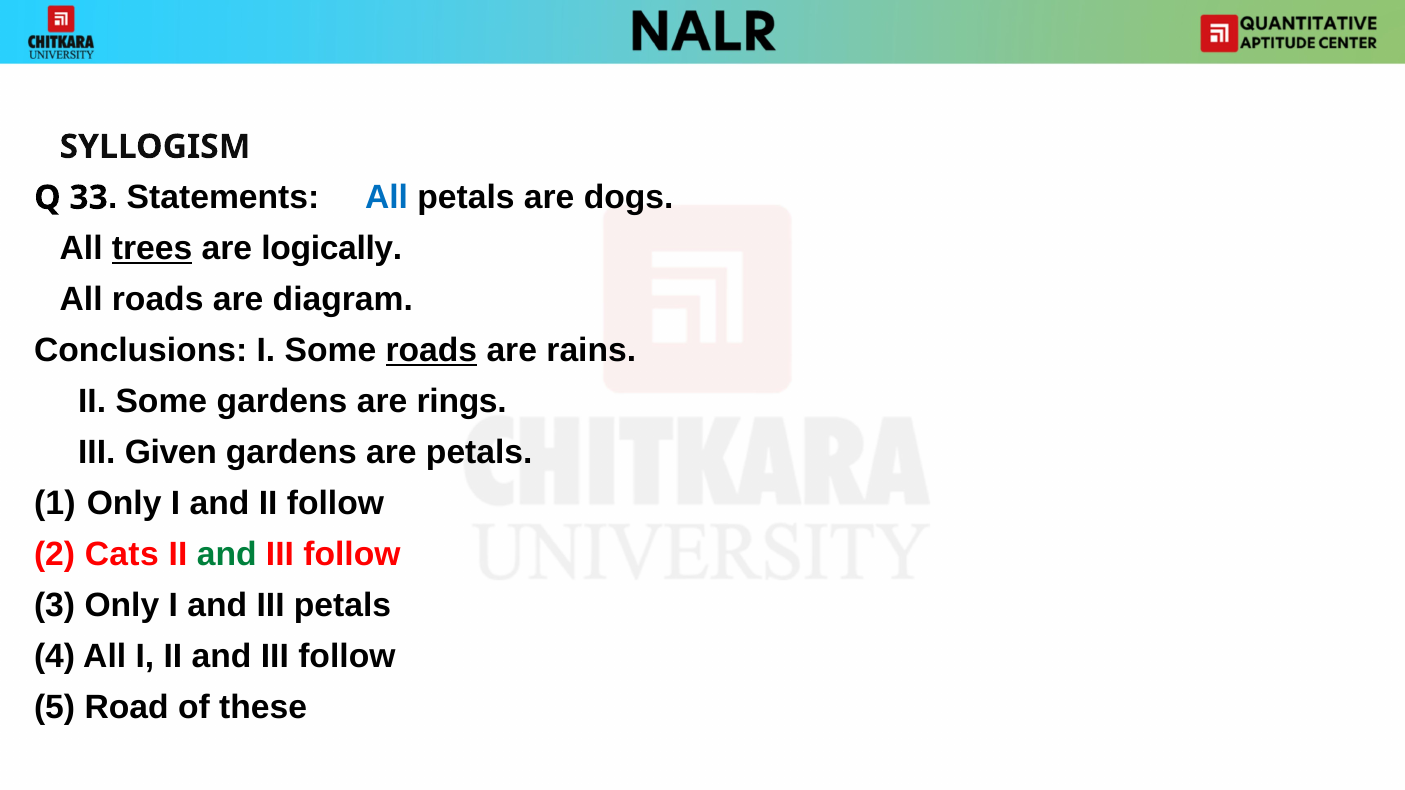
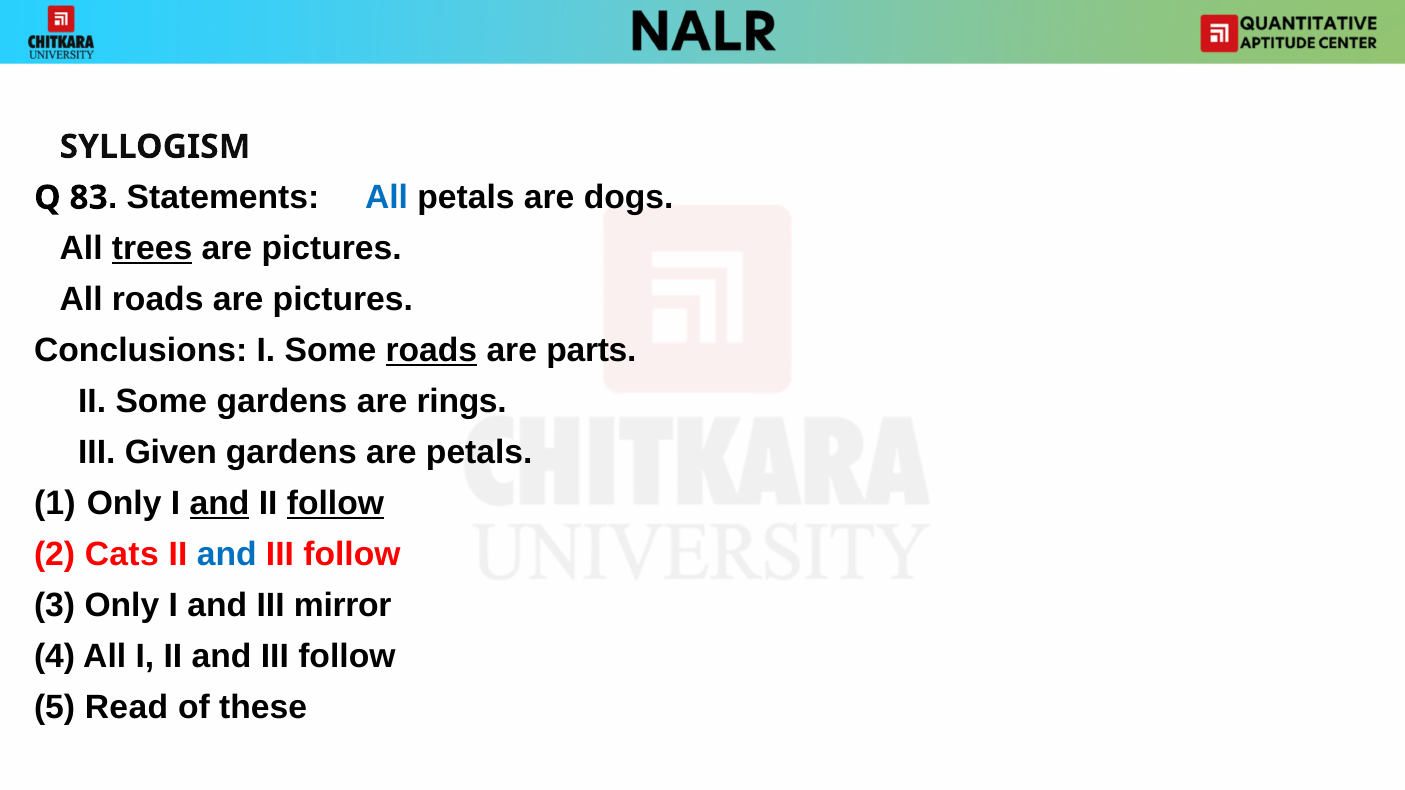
33: 33 -> 83 (89, 198)
logically: logically -> pictures (332, 249)
roads are diagram: diagram -> pictures (343, 300)
rains: rains -> parts (591, 351)
and underline: none -> present (219, 504)
follow underline: none -> present (335, 504)
and colour: green -> blue (227, 555)
III petals: petals -> mirror (343, 606)
Road: Road -> Read (126, 708)
